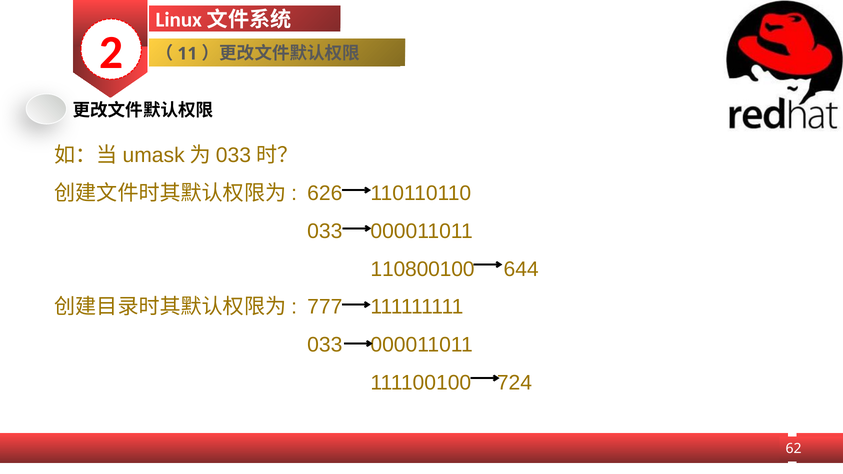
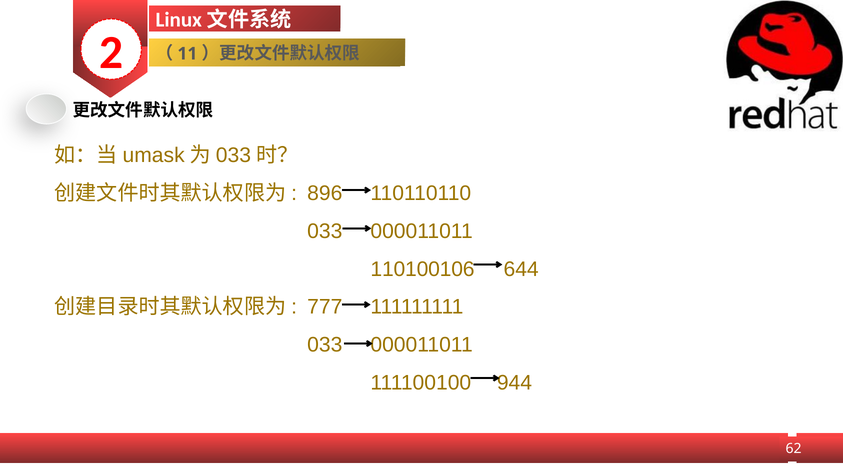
626: 626 -> 896 (325, 193)
110800100: 110800100 -> 110100106 (422, 269)
724: 724 -> 944 (514, 383)
